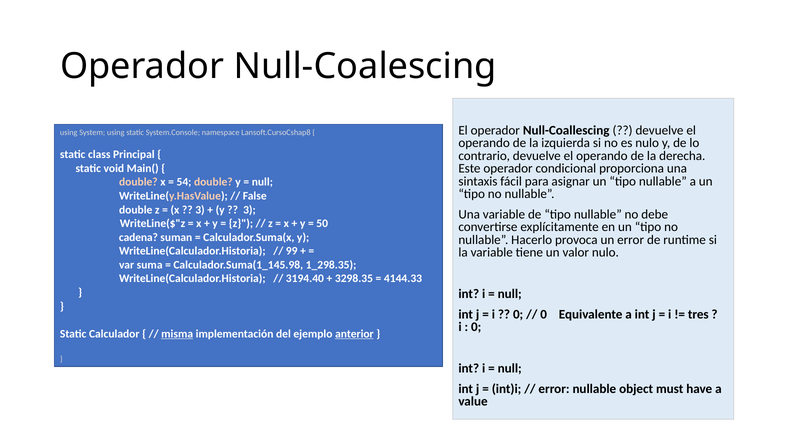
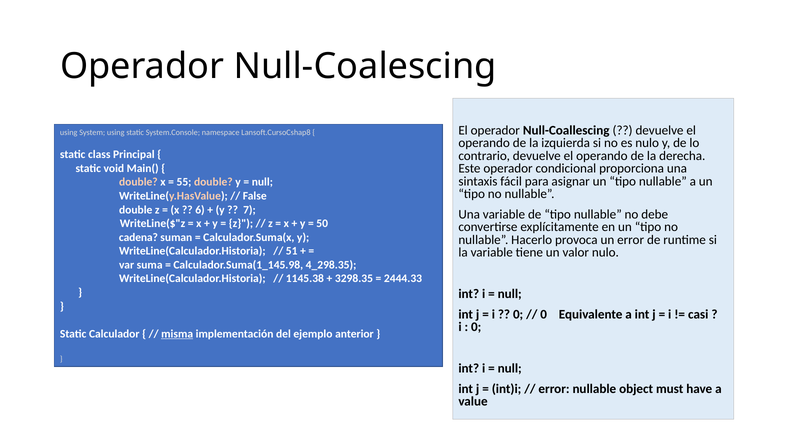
54: 54 -> 55 (184, 182)
3: 3 -> 6 (200, 210)
3: 3 -> 7 (249, 210)
99: 99 -> 51 (292, 251)
1_298.35: 1_298.35 -> 4_298.35 (331, 265)
3194.40: 3194.40 -> 1145.38 (305, 279)
4144.33: 4144.33 -> 2444.33 (403, 279)
tres: tres -> casi (698, 314)
anterior underline: present -> none (354, 334)
